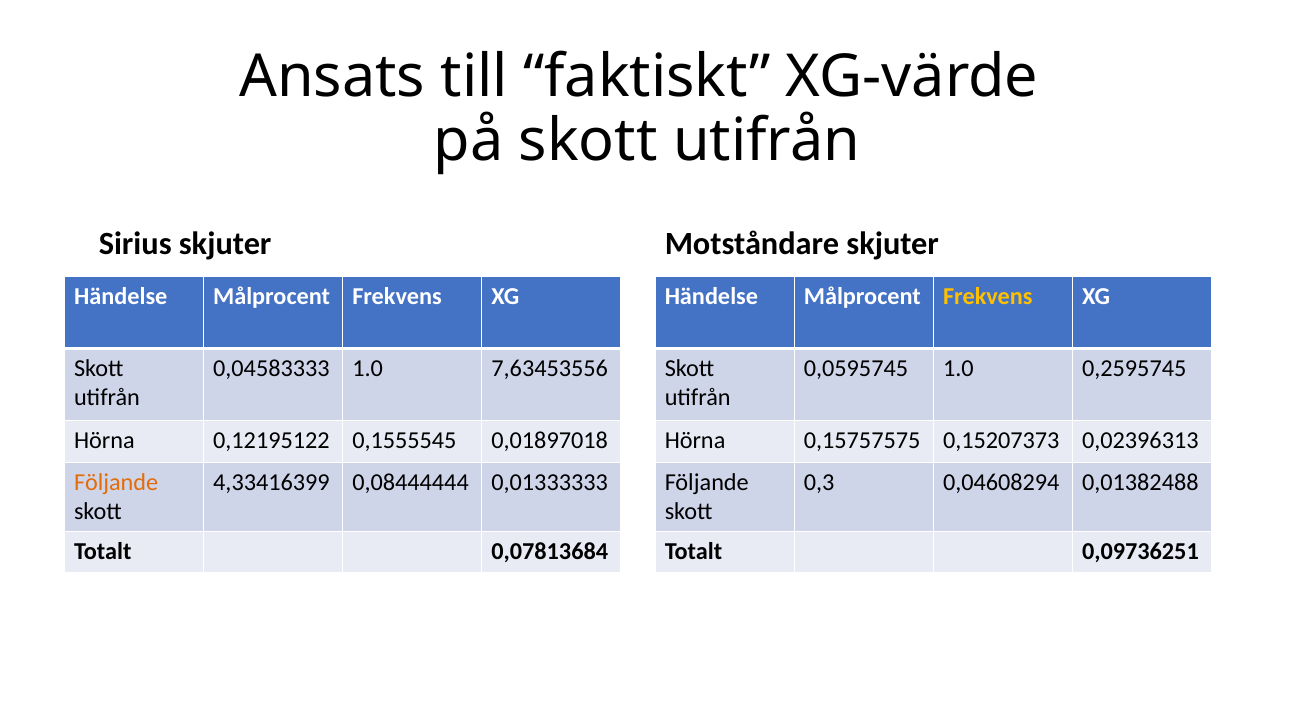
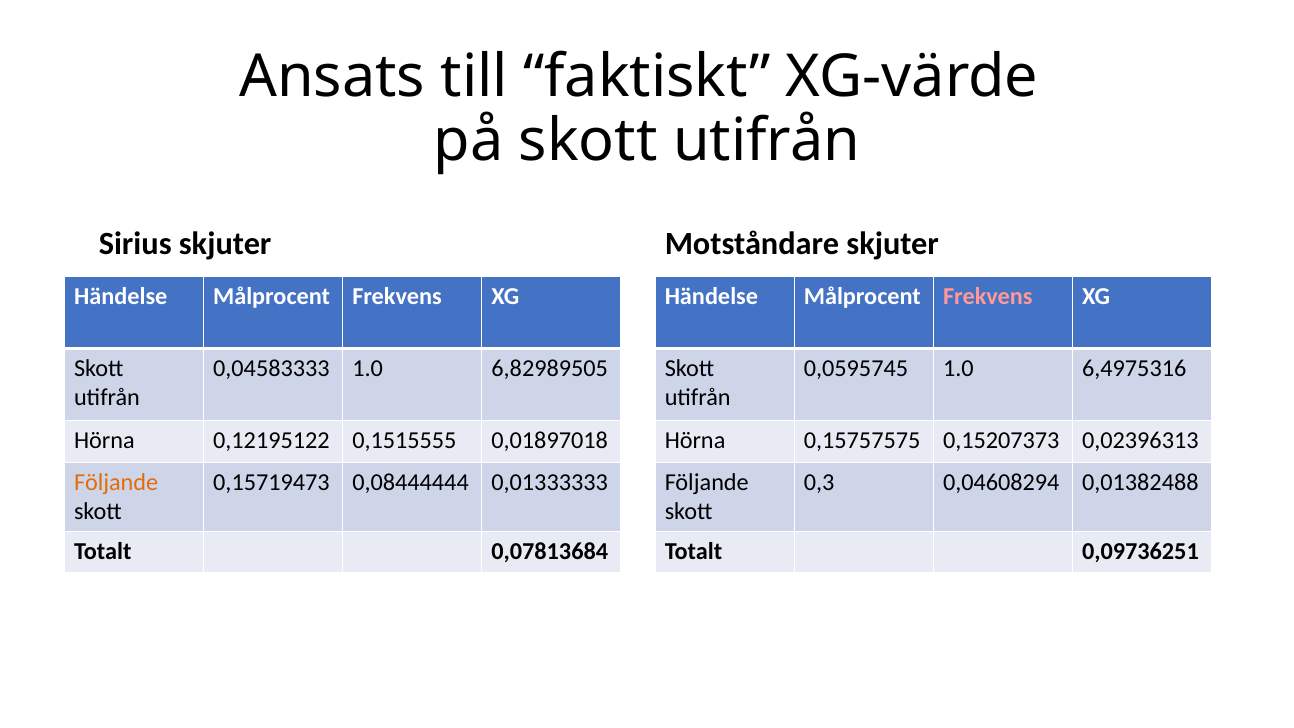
Frekvens colour: yellow -> pink (988, 296)
7,63453556: 7,63453556 -> 6,82989505 (550, 368)
0,2595745: 0,2595745 -> 6,4975316 (1134, 368)
0,1555545: 0,1555545 -> 0,1515555 (404, 440)
4,33416399: 4,33416399 -> 0,15719473 (271, 482)
